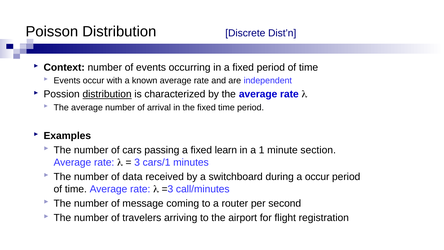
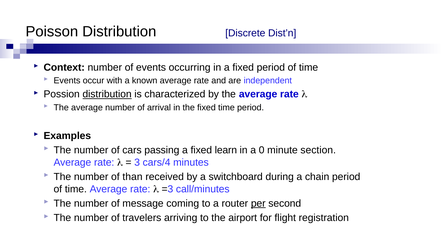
1: 1 -> 0 (262, 150)
cars/1: cars/1 -> cars/4 (157, 162)
data: data -> than (132, 177)
a occur: occur -> chain (317, 177)
per underline: none -> present (258, 203)
